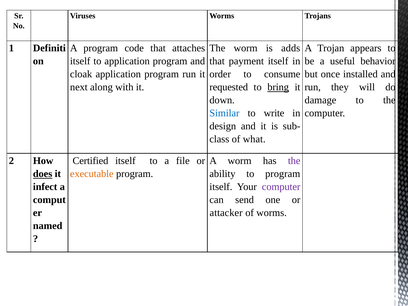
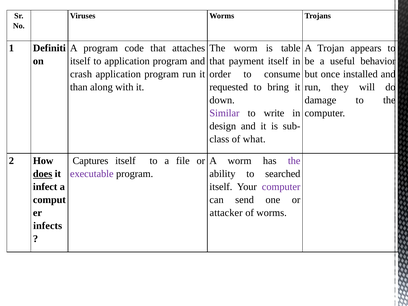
adds: adds -> table (291, 48)
cloak: cloak -> crash (81, 74)
next: next -> than (79, 87)
bring underline: present -> none (278, 87)
Similar colour: blue -> purple (224, 113)
Certified: Certified -> Captures (90, 161)
executable colour: orange -> purple (92, 174)
to program: program -> searched (283, 174)
named: named -> infects (48, 226)
